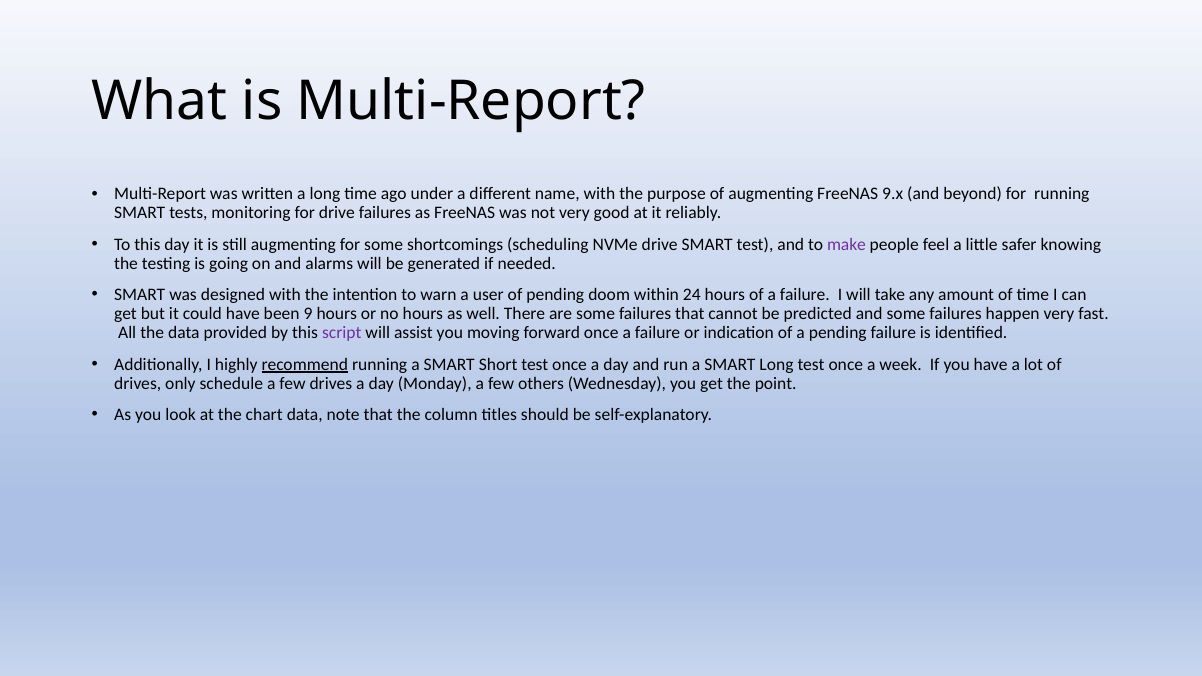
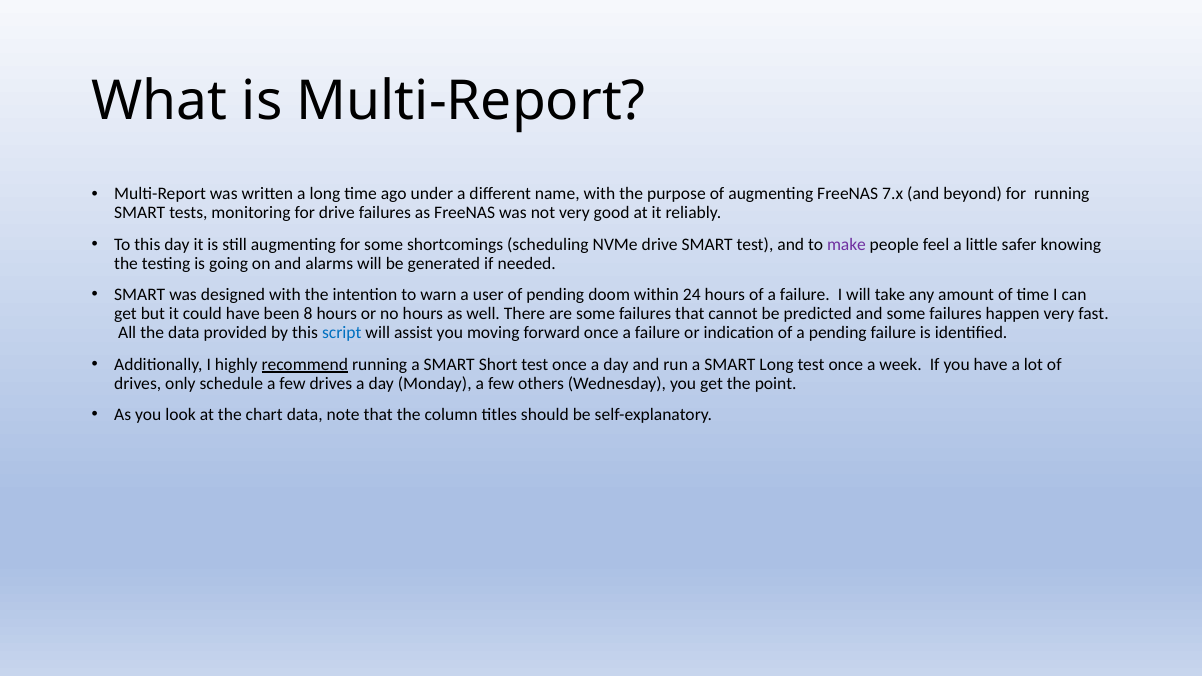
9.x: 9.x -> 7.x (893, 194)
9: 9 -> 8 (308, 314)
script colour: purple -> blue (342, 333)
